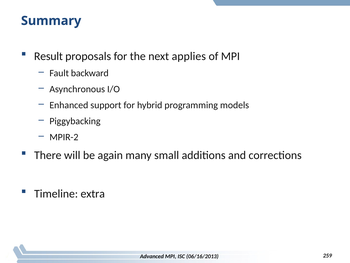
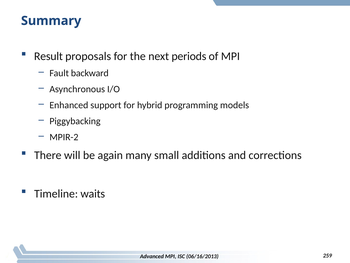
applies: applies -> periods (189, 56)
extra: extra -> waits (93, 193)
